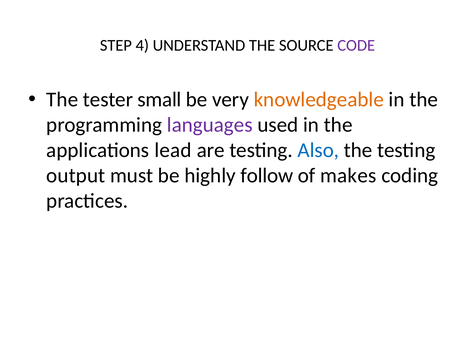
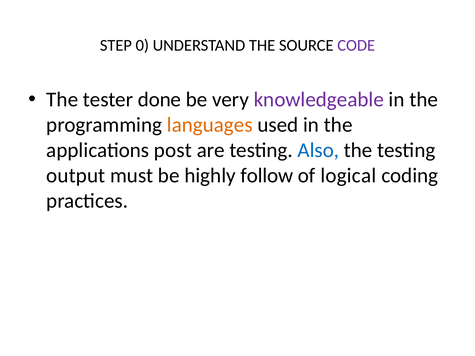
4: 4 -> 0 (142, 45)
small: small -> done (159, 100)
knowledgeable colour: orange -> purple (319, 100)
languages colour: purple -> orange (210, 125)
lead: lead -> post (173, 150)
makes: makes -> logical (348, 176)
